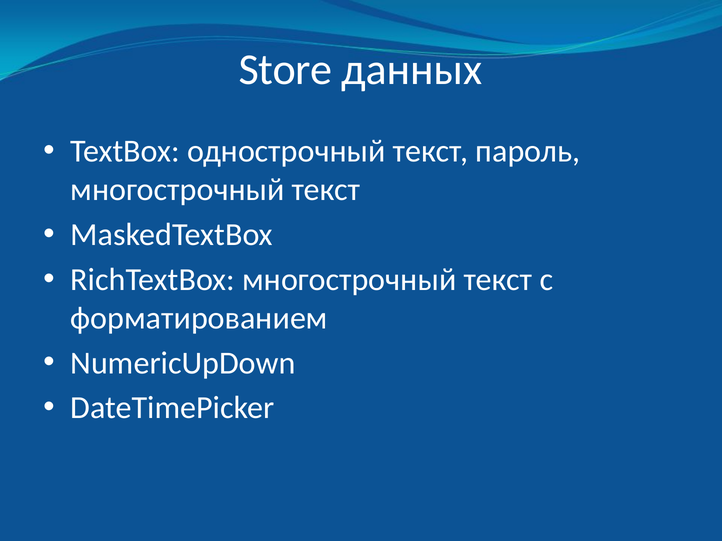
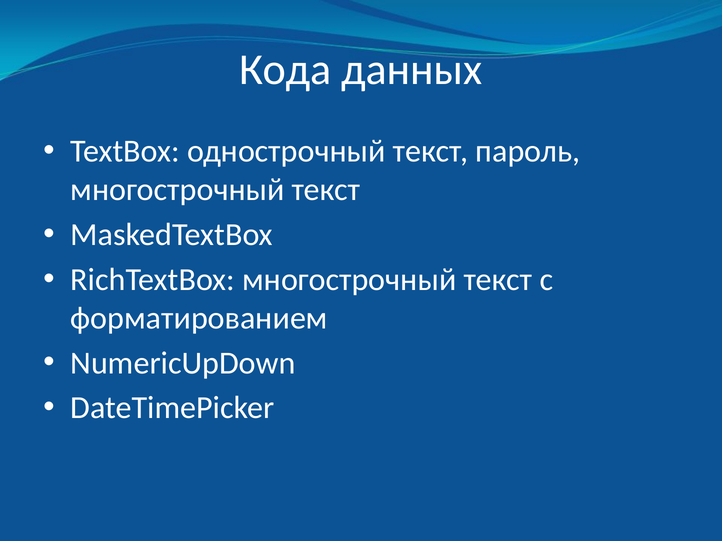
Store: Store -> Кода (285, 70)
